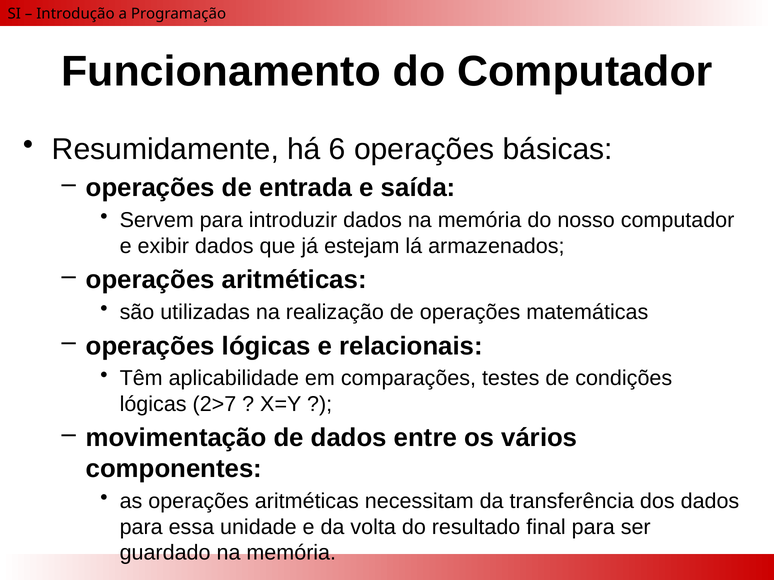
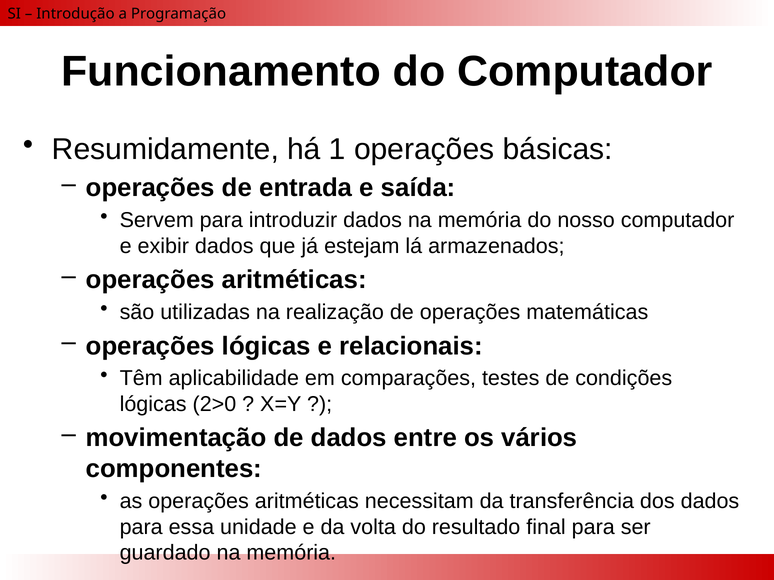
6: 6 -> 1 (337, 150)
2>7: 2>7 -> 2>0 (214, 405)
